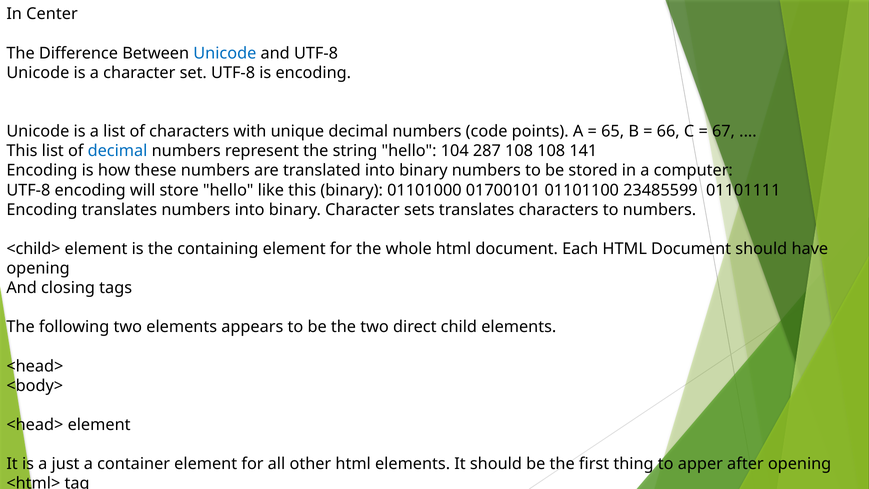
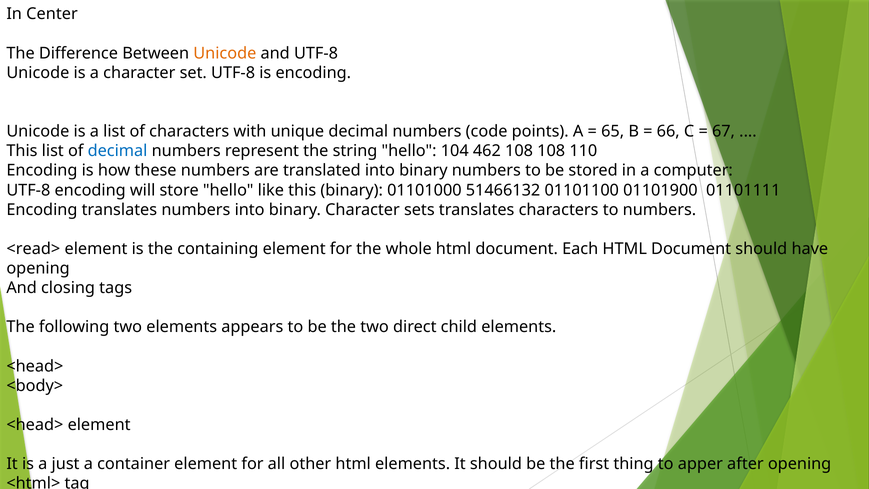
Unicode colour: blue -> orange (225, 53)
287: 287 -> 462 (487, 151)
141: 141 -> 110 (583, 151)
01700101: 01700101 -> 51466132 (503, 190)
23485599: 23485599 -> 01101900 (660, 190)
<child>: <child> -> <read> (33, 249)
